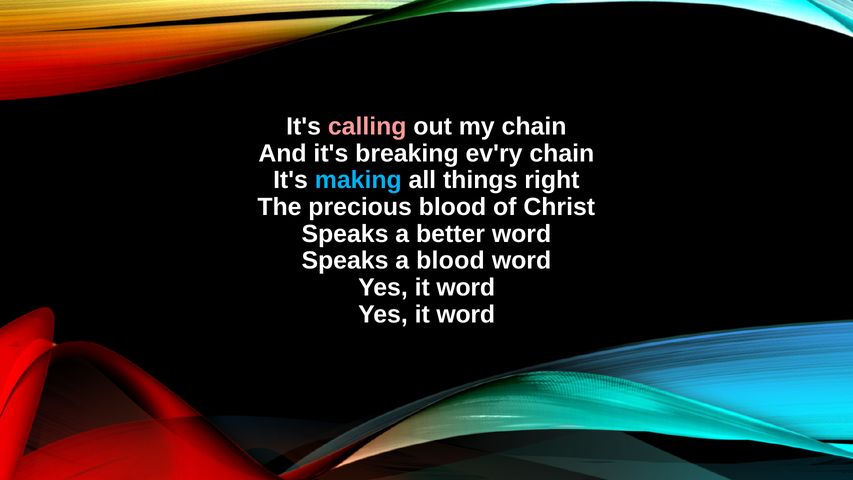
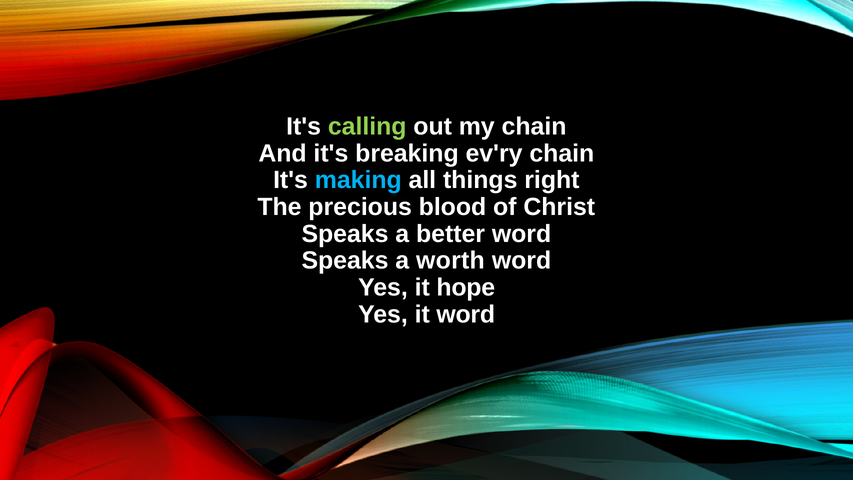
calling colour: pink -> light green (367, 127)
a blood: blood -> worth (450, 261)
word: word -> hope (466, 287)
